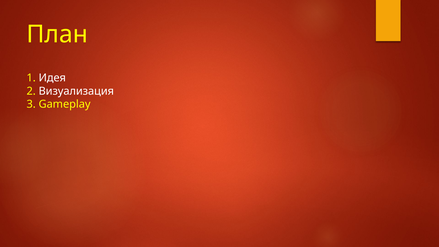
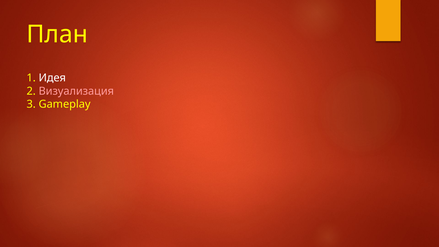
Визуализация colour: white -> pink (76, 91)
